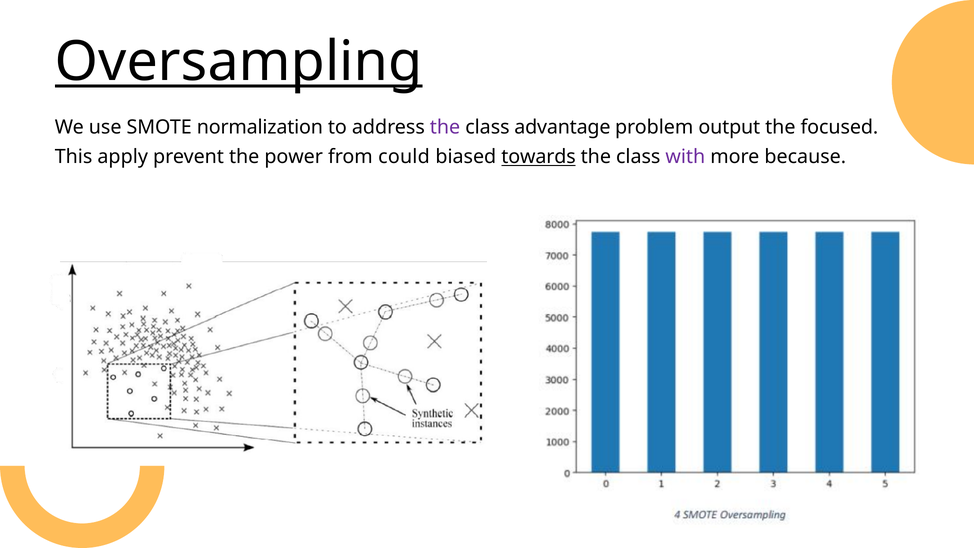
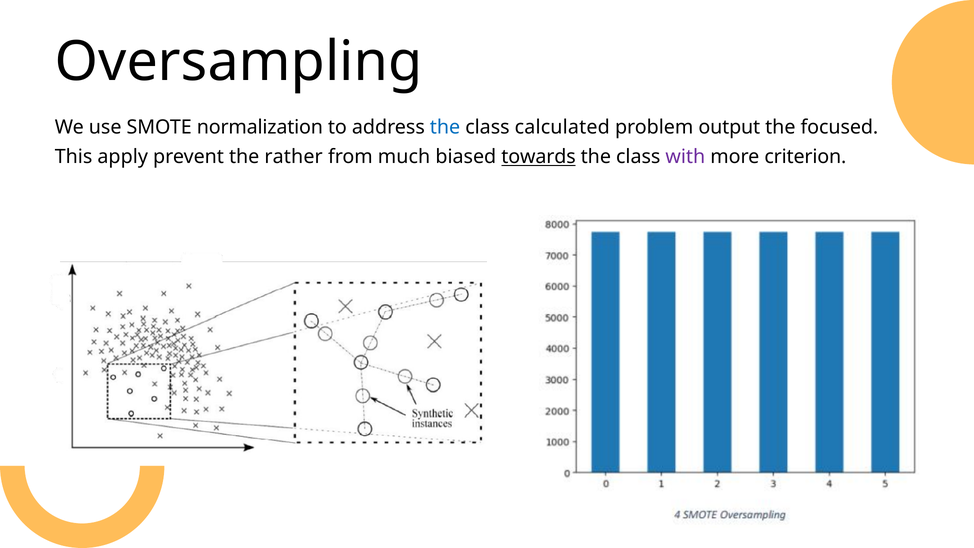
Oversampling underline: present -> none (239, 62)
the colour: purple -> blue (445, 127)
advantage: advantage -> calculated (562, 127)
power: power -> rather (294, 157)
could: could -> much (404, 157)
because: because -> criterion (805, 157)
